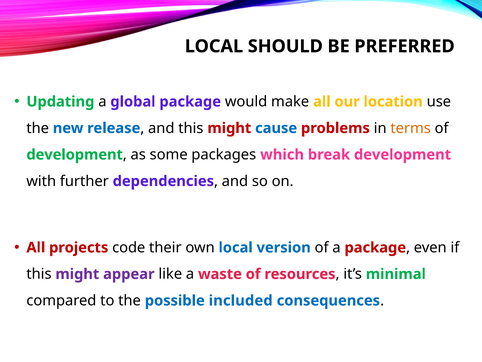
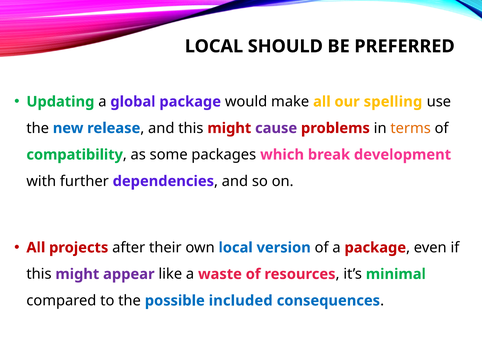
location: location -> spelling (393, 102)
cause colour: blue -> purple (276, 128)
development: development -> compatibility (75, 154)
code: code -> after (129, 247)
